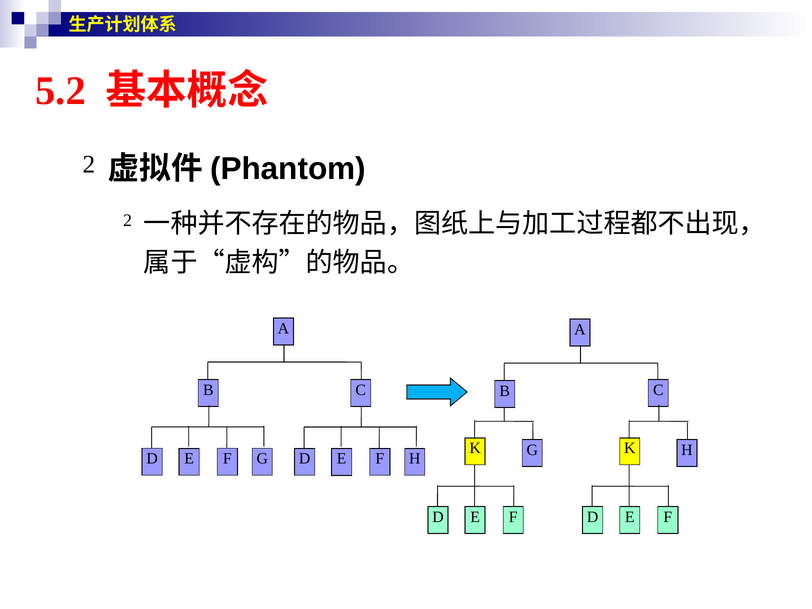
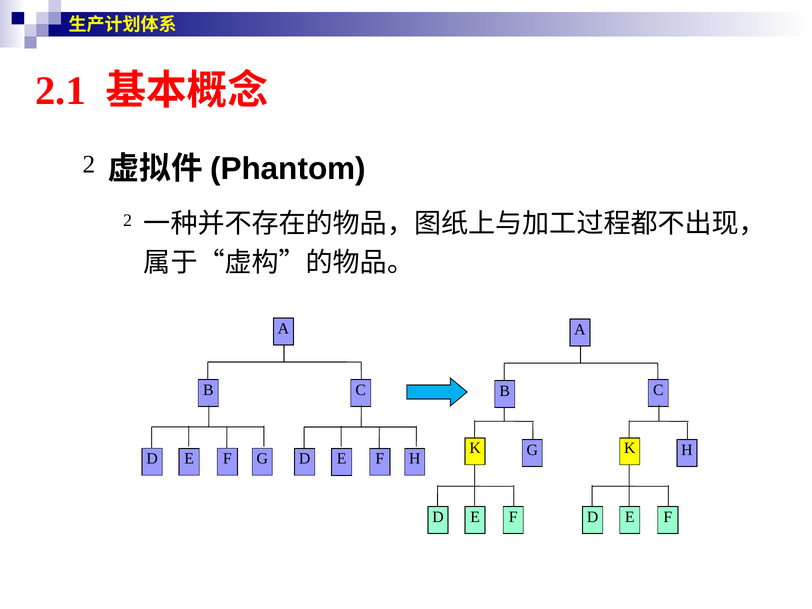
5.2: 5.2 -> 2.1 (61, 91)
